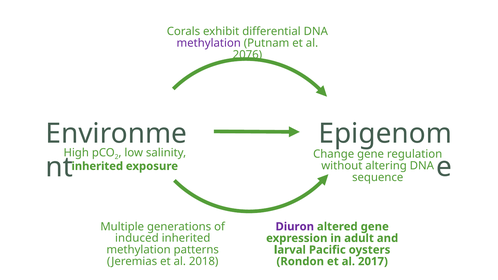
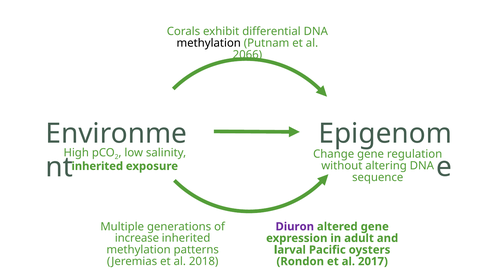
methylation colour: purple -> black (209, 43)
2076: 2076 -> 2066 (247, 55)
induced: induced -> increase (137, 238)
